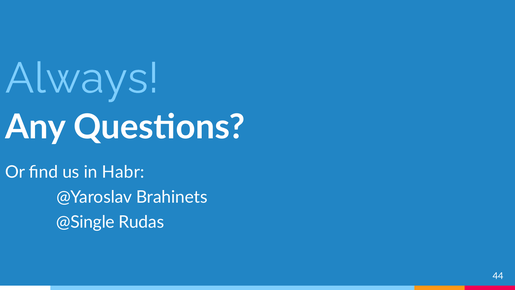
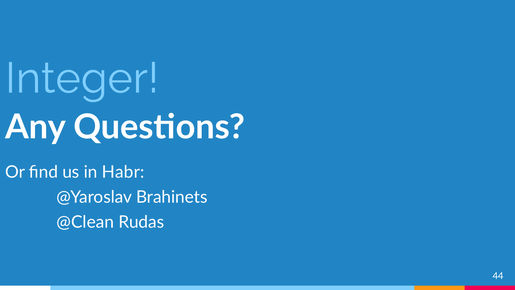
Always: Always -> Integer (82, 78)
@Single: @Single -> @Clean (85, 222)
